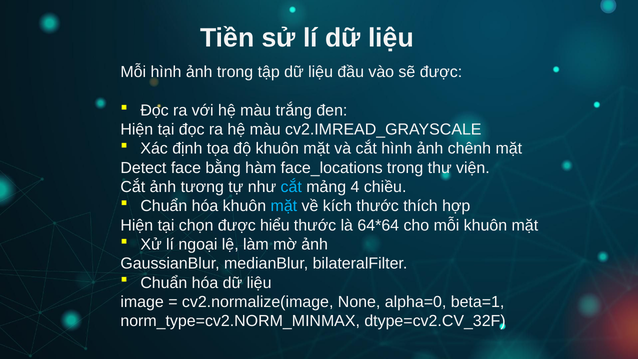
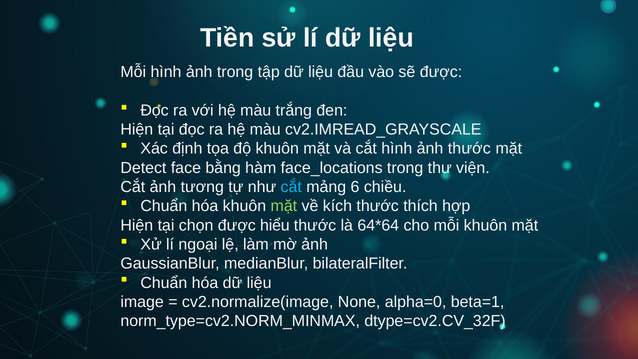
ảnh chênh: chênh -> thước (469, 149)
4: 4 -> 6 (355, 187)
mặt colour: light blue -> light green (284, 206)
